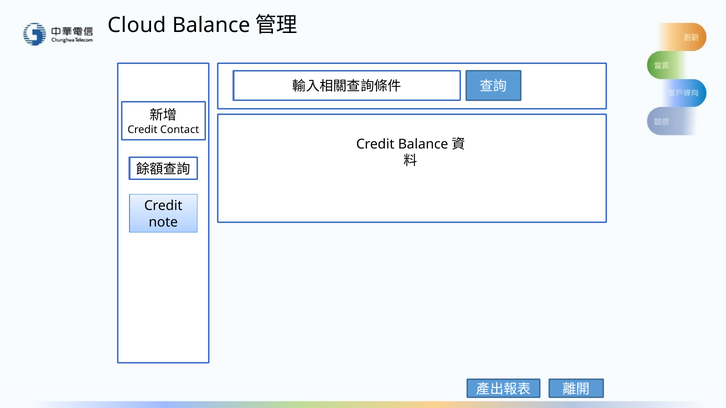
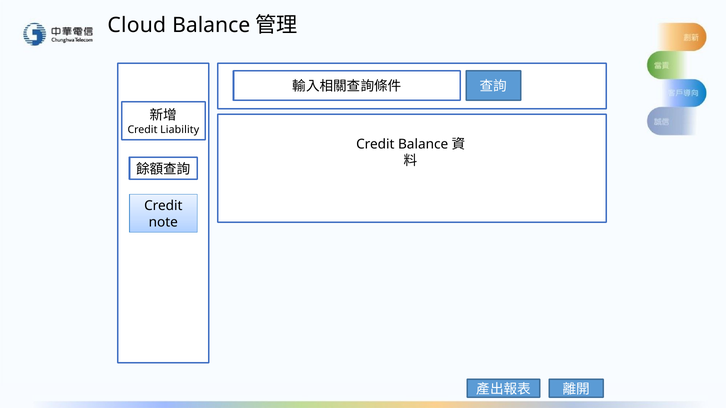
Contact: Contact -> Liability (180, 130)
